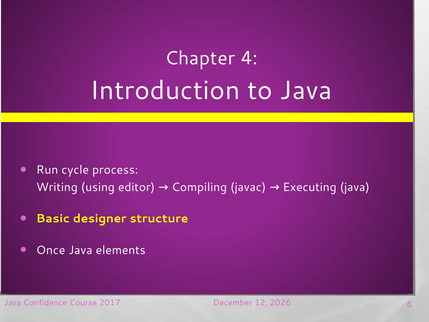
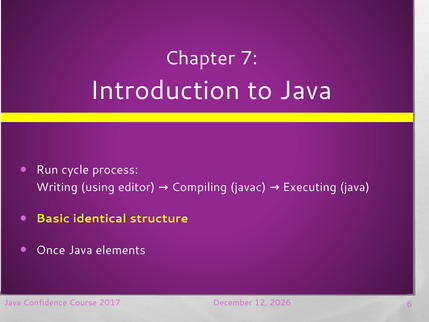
4: 4 -> 7 (249, 58)
designer: designer -> identical (100, 218)
